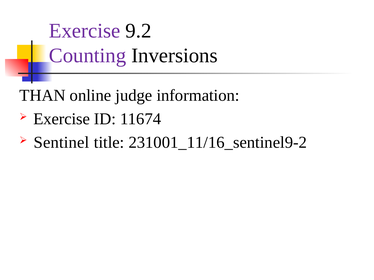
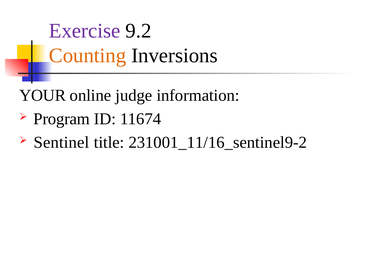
Counting colour: purple -> orange (88, 56)
THAN: THAN -> YOUR (43, 96)
Exercise: Exercise -> Program (62, 119)
